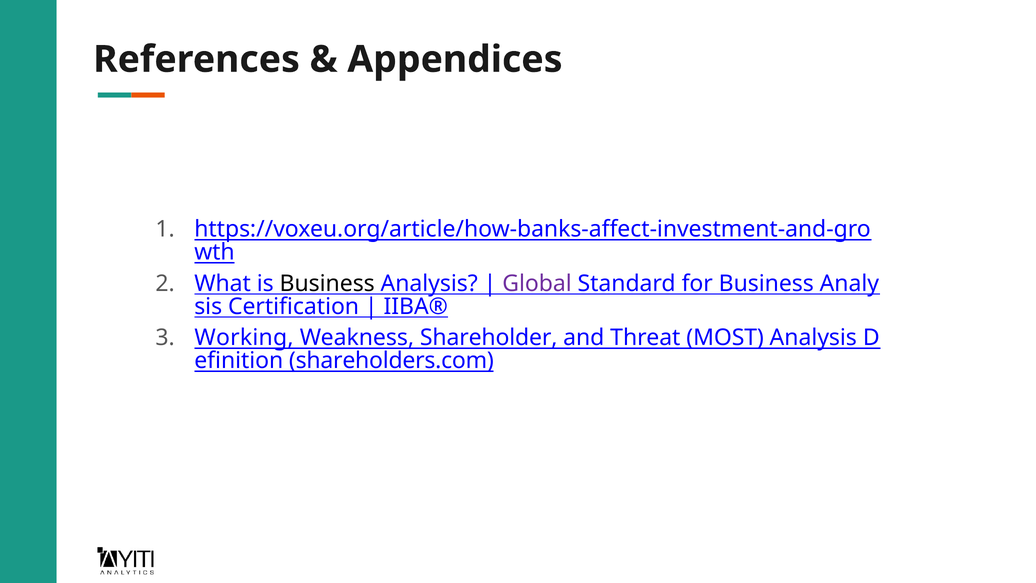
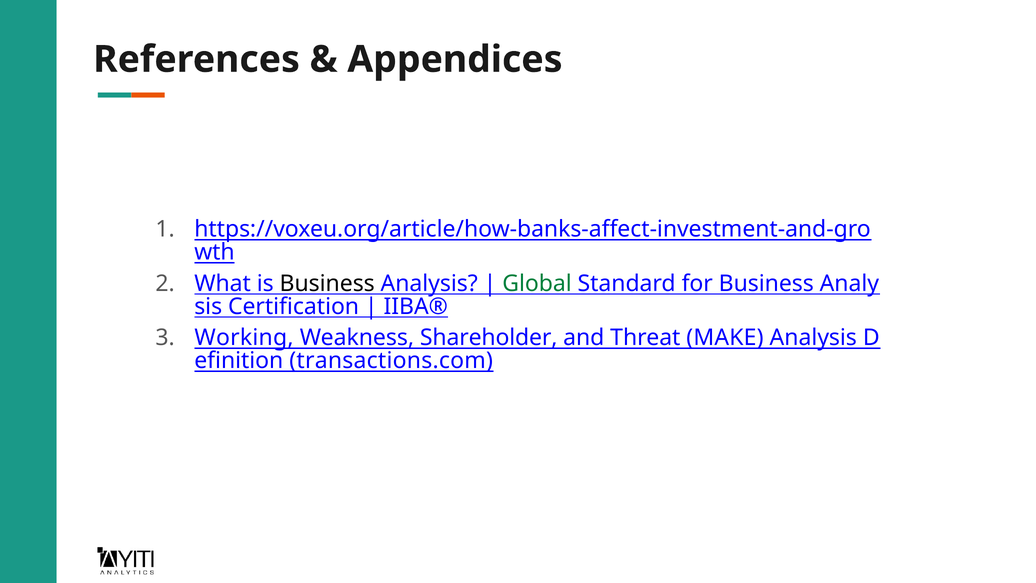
Global colour: purple -> green (537, 283)
MOST: MOST -> MAKE (725, 338)
shareholders.com: shareholders.com -> transactions.com (391, 361)
